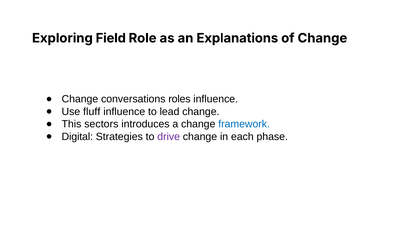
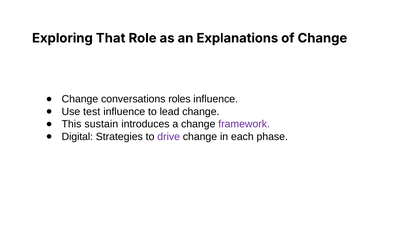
Field: Field -> That (111, 38)
fluff: fluff -> test (92, 112)
sectors: sectors -> sustain (101, 124)
framework colour: blue -> purple (244, 124)
